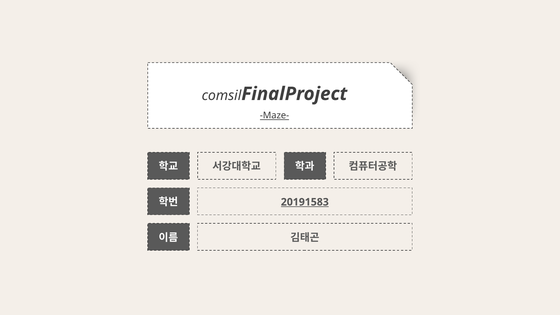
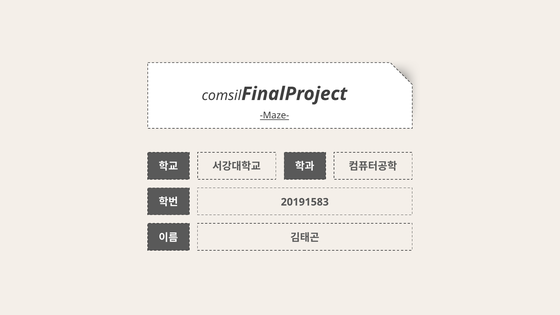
20191583 underline: present -> none (305, 202)
